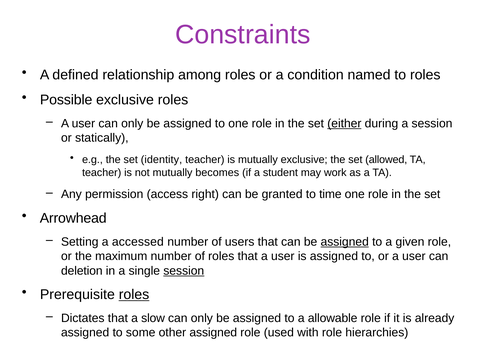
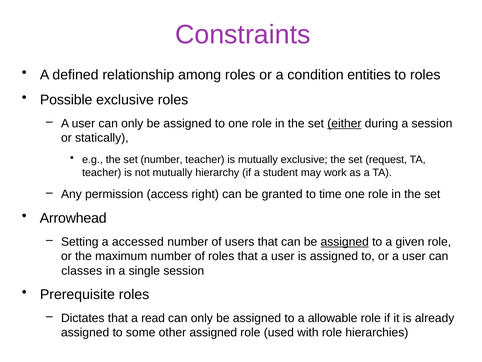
named: named -> entities (369, 75)
set identity: identity -> number (162, 159)
allowed: allowed -> request (386, 159)
becomes: becomes -> hierarchy (217, 172)
deletion: deletion -> classes (82, 270)
session underline: present -> none (184, 270)
roles underline: present -> none (134, 294)
slow: slow -> read (153, 318)
